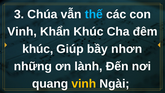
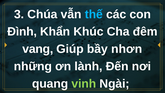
Vinh: Vinh -> Đình (22, 32)
khúc: khúc -> vang (38, 49)
vinh colour: yellow -> light green (84, 84)
